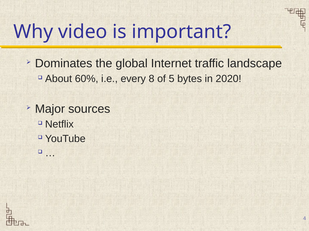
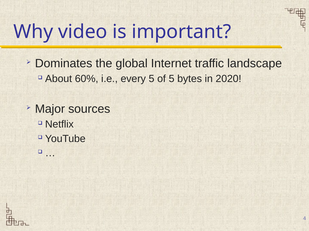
every 8: 8 -> 5 (152, 79)
